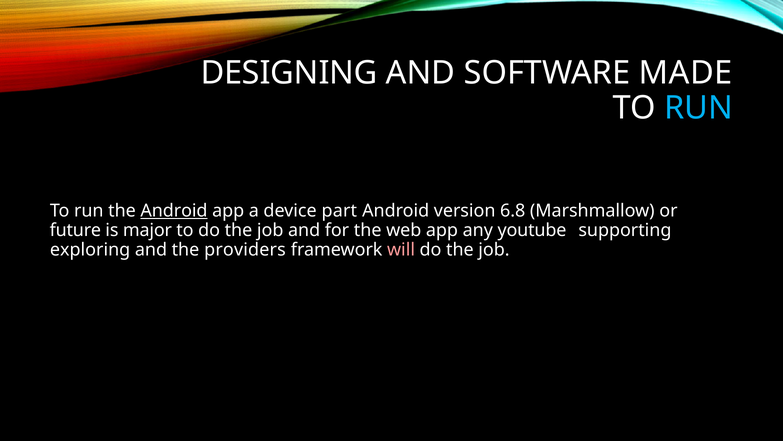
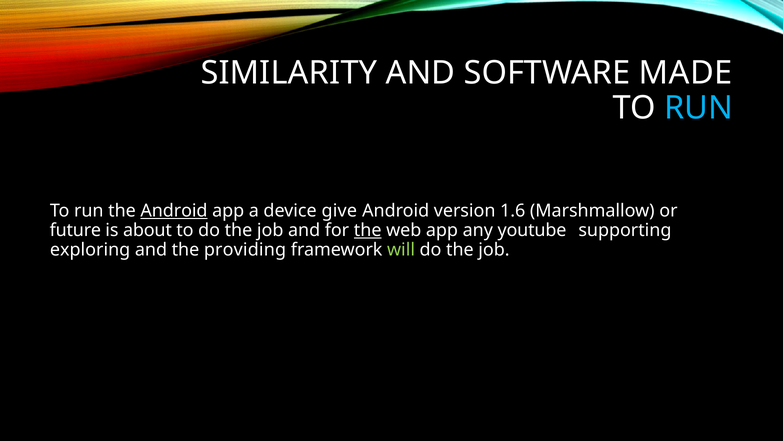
DESIGNING: DESIGNING -> SIMILARITY (289, 73)
part: part -> give (339, 211)
6.8: 6.8 -> 1.6 (513, 211)
major: major -> about (147, 230)
the underline: none -> present (368, 230)
providers: providers -> providing (245, 249)
will colour: pink -> light green (401, 249)
